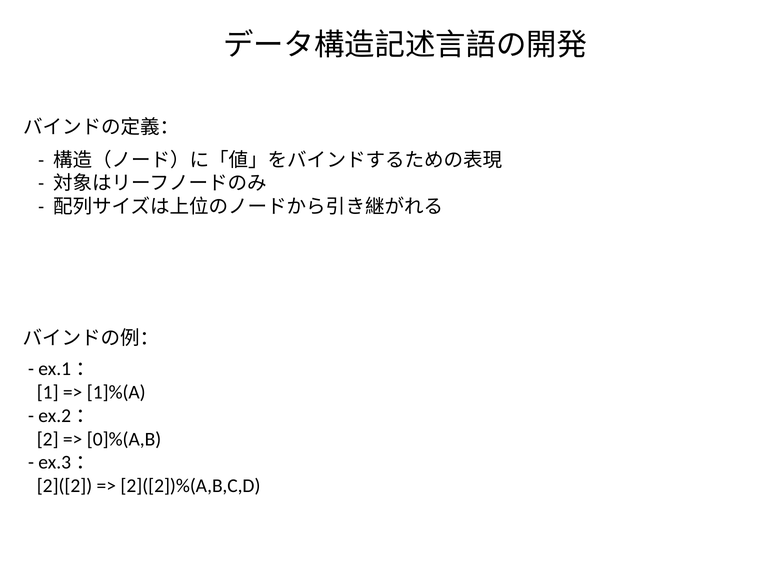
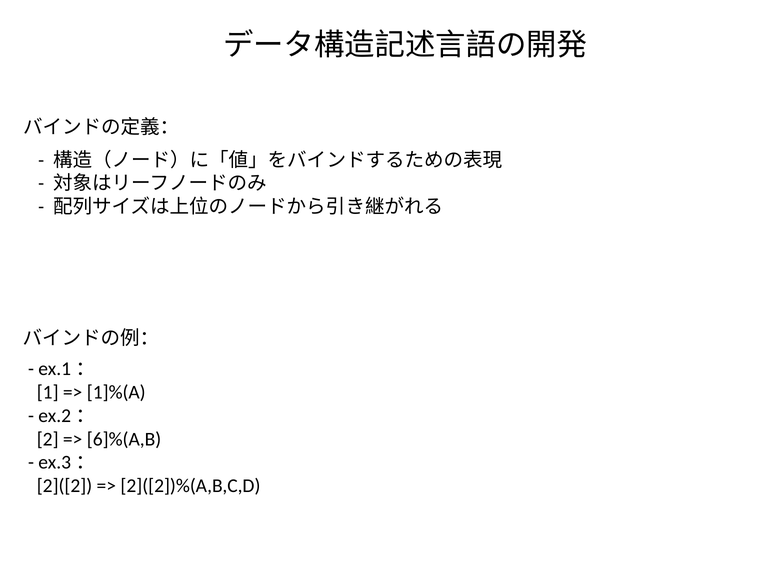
0]%(A,B: 0]%(A,B -> 6]%(A,B (124, 440)
